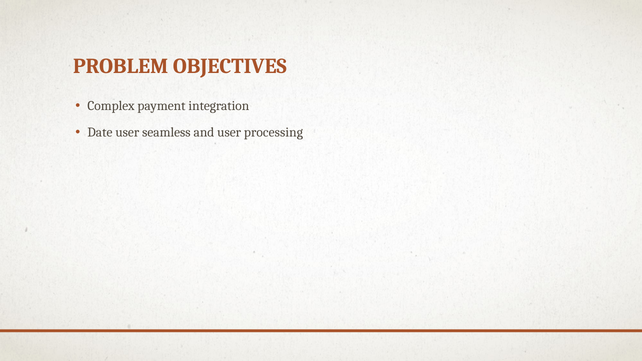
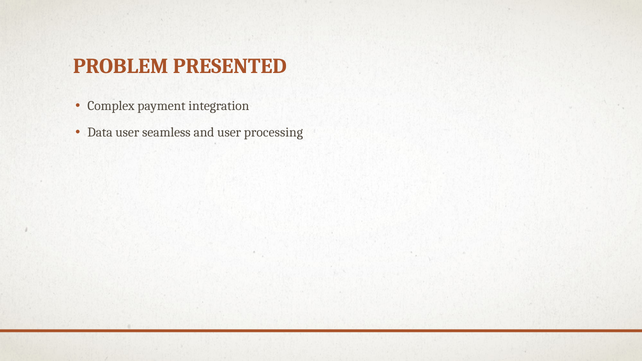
OBJECTIVES: OBJECTIVES -> PRESENTED (230, 66)
Date: Date -> Data (100, 132)
